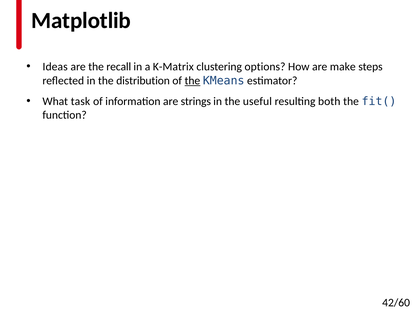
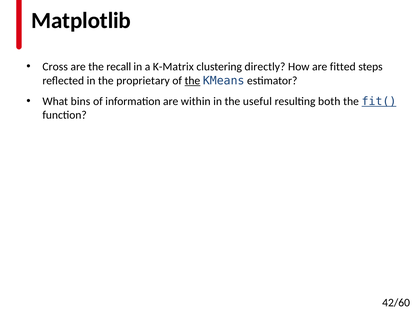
Ideas: Ideas -> Cross (55, 67)
options: options -> directly (265, 67)
make: make -> fitted (343, 67)
distribution: distribution -> proprietary (143, 80)
task: task -> bins (80, 101)
strings: strings -> within (196, 101)
fit( underline: none -> present (379, 101)
